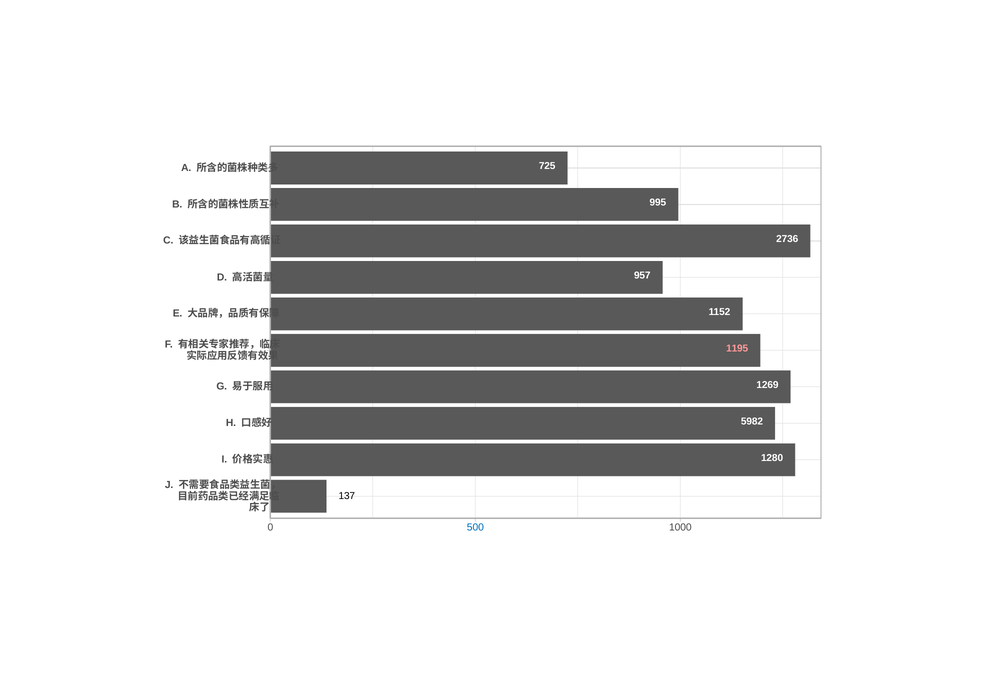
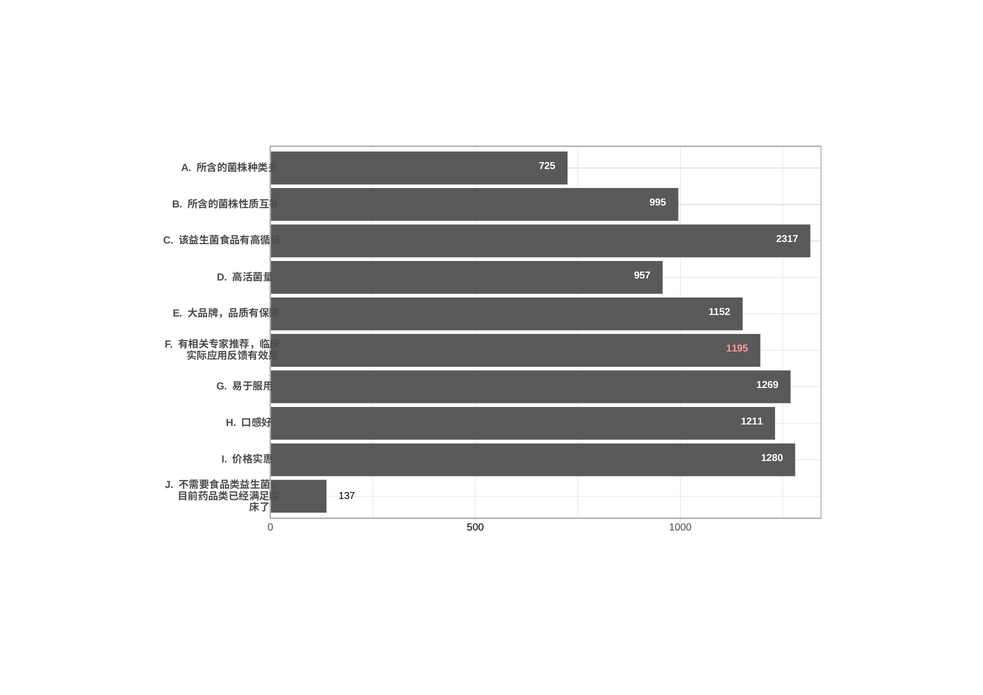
2736: 2736 -> 2317 (787, 239)
5982: 5982 -> 1211 (752, 421)
500 colour: blue -> black (475, 527)
